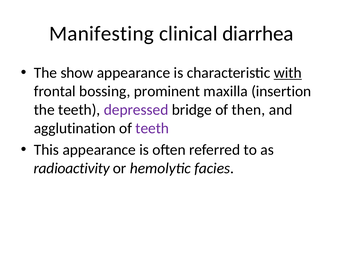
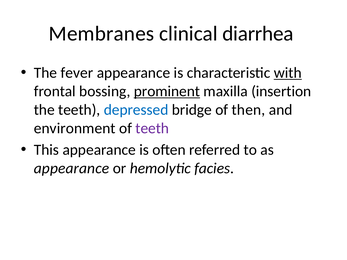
Manifesting: Manifesting -> Membranes (101, 34)
show: show -> fever (77, 73)
prominent underline: none -> present (167, 91)
depressed colour: purple -> blue (136, 110)
agglutination: agglutination -> environment (75, 128)
radioactivity: radioactivity -> appearance (72, 169)
